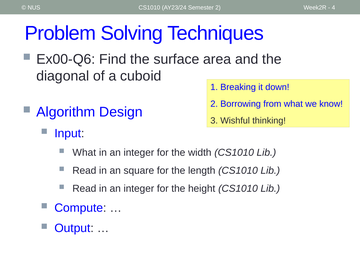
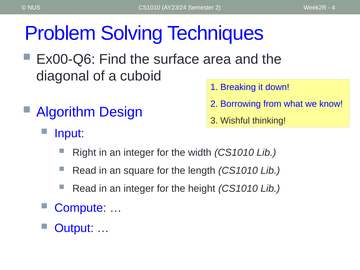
What: What -> Right (84, 152)
